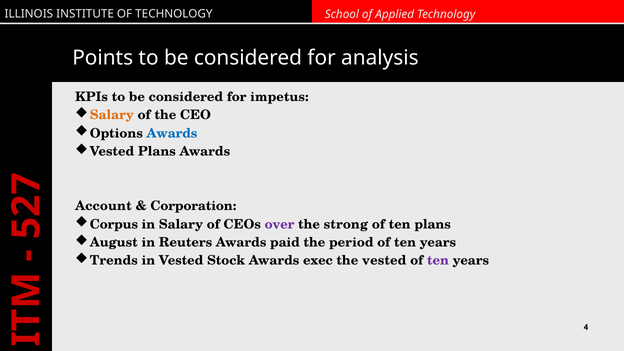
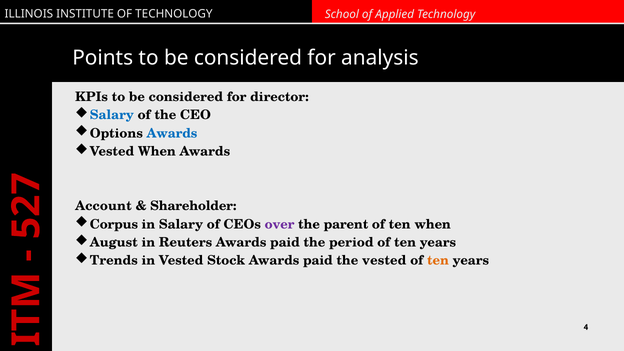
impetus: impetus -> director (279, 97)
Salary colour: orange -> blue (112, 115)
Vested Plans: Plans -> When (157, 151)
Corporation: Corporation -> Shareholder (193, 206)
strong: strong -> parent (346, 224)
ten plans: plans -> when (433, 224)
Stock Awards exec: exec -> paid (318, 261)
ten colour: purple -> orange (438, 261)
